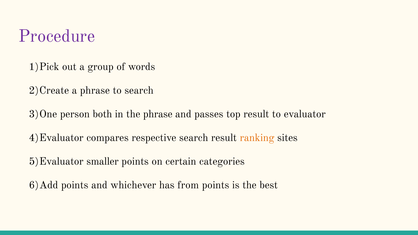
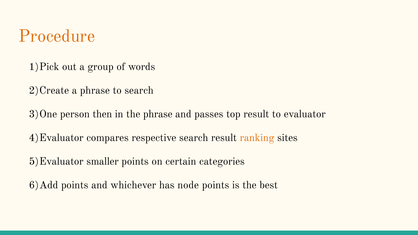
Procedure colour: purple -> orange (57, 36)
both: both -> then (102, 114)
from: from -> node (188, 185)
